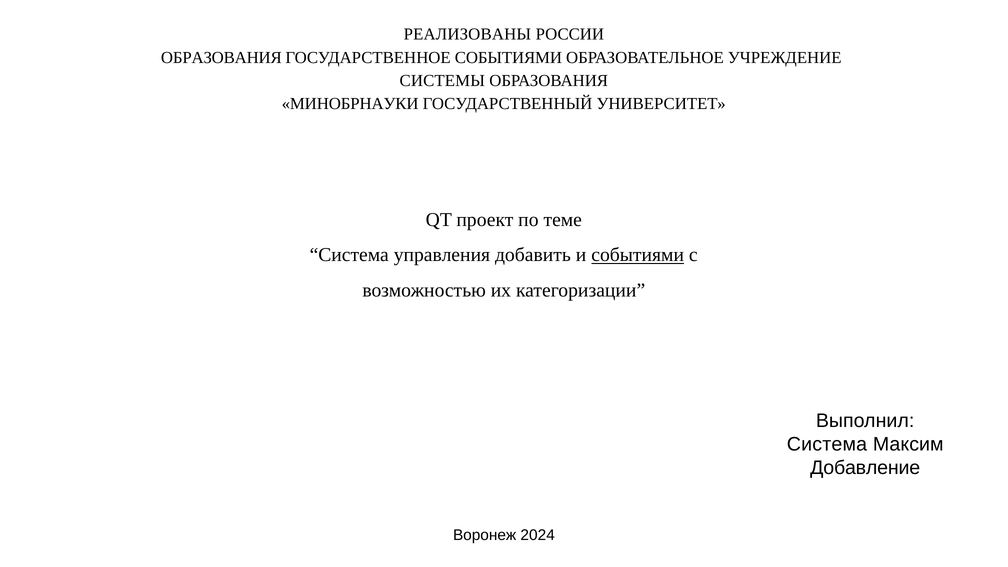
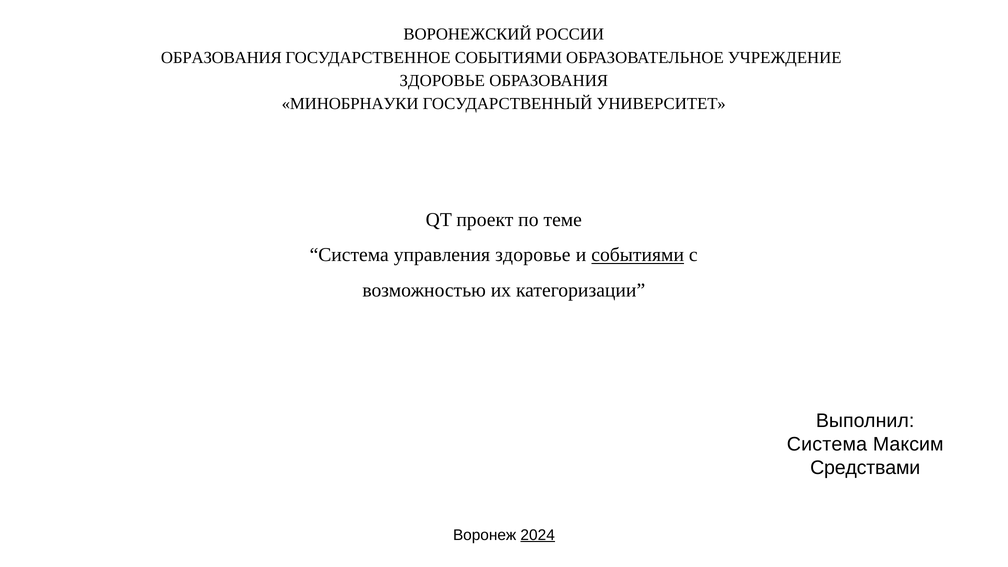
РЕАЛИЗОВАНЫ: РЕАЛИЗОВАНЫ -> ВОРОНЕЖСКИЙ (467, 34)
СИСТЕМЫ: СИСТЕМЫ -> ЗДОРОВЬЕ (442, 81)
управления добавить: добавить -> здоровье (533, 255)
Добавление: Добавление -> Средствами (865, 468)
2024 underline: none -> present (538, 535)
